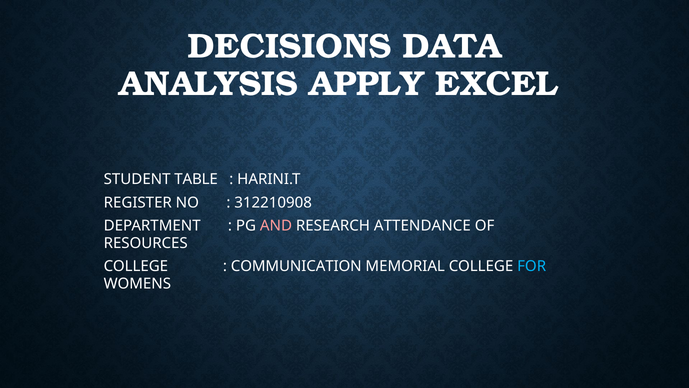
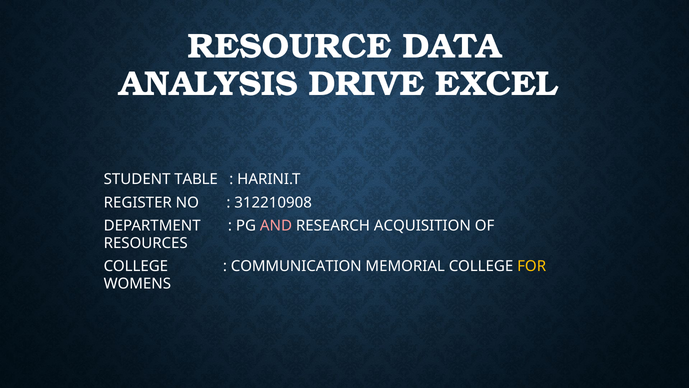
DECISIONS: DECISIONS -> RESOURCE (290, 46)
APPLY: APPLY -> DRIVE (367, 84)
ATTENDANCE: ATTENDANCE -> ACQUISITION (422, 225)
FOR colour: light blue -> yellow (532, 266)
